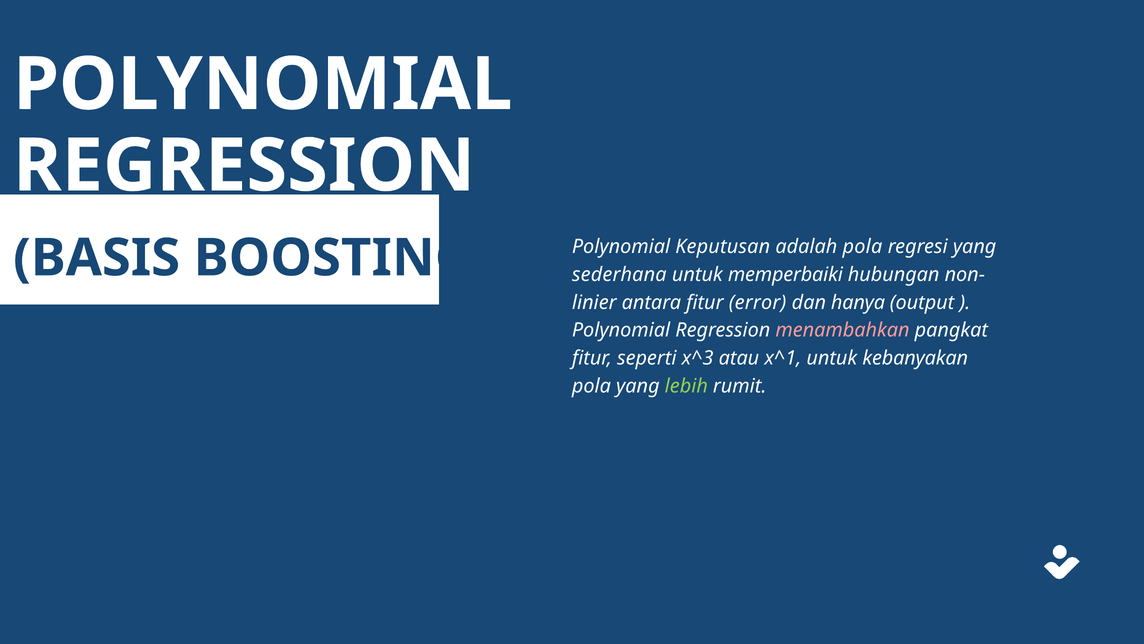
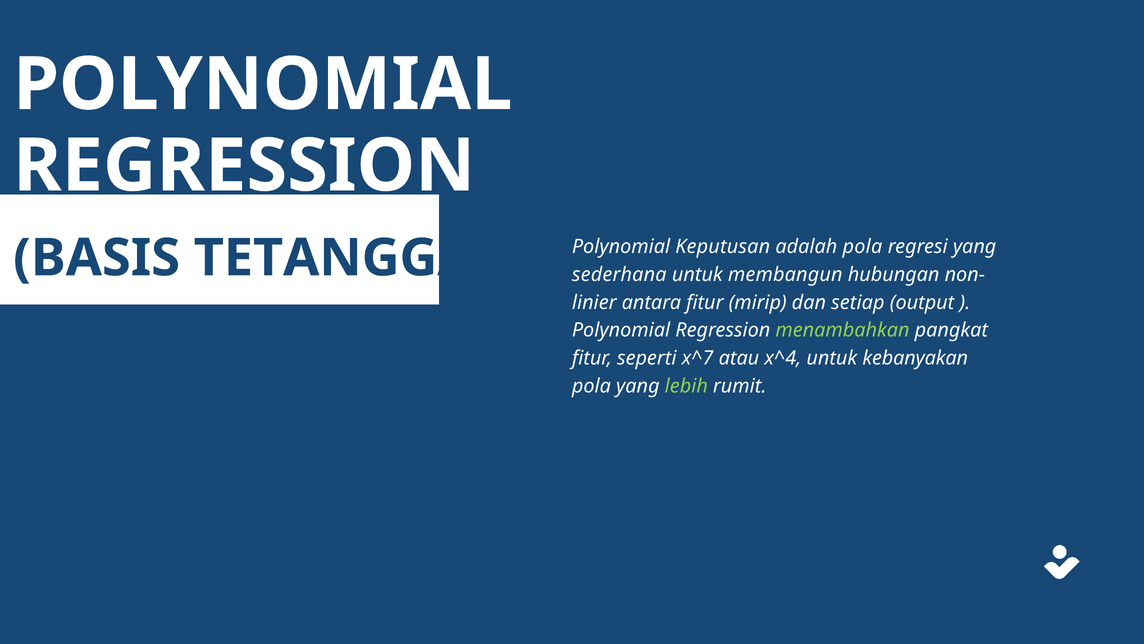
BOOSTING: BOOSTING -> TETANGGA (342, 258)
memperbaiki: memperbaiki -> membangun (785, 274)
error: error -> mirip (758, 302)
hanya: hanya -> setiap (858, 302)
menambahkan colour: pink -> light green (842, 330)
x^3: x^3 -> x^7 (698, 358)
x^1: x^1 -> x^4 (783, 358)
